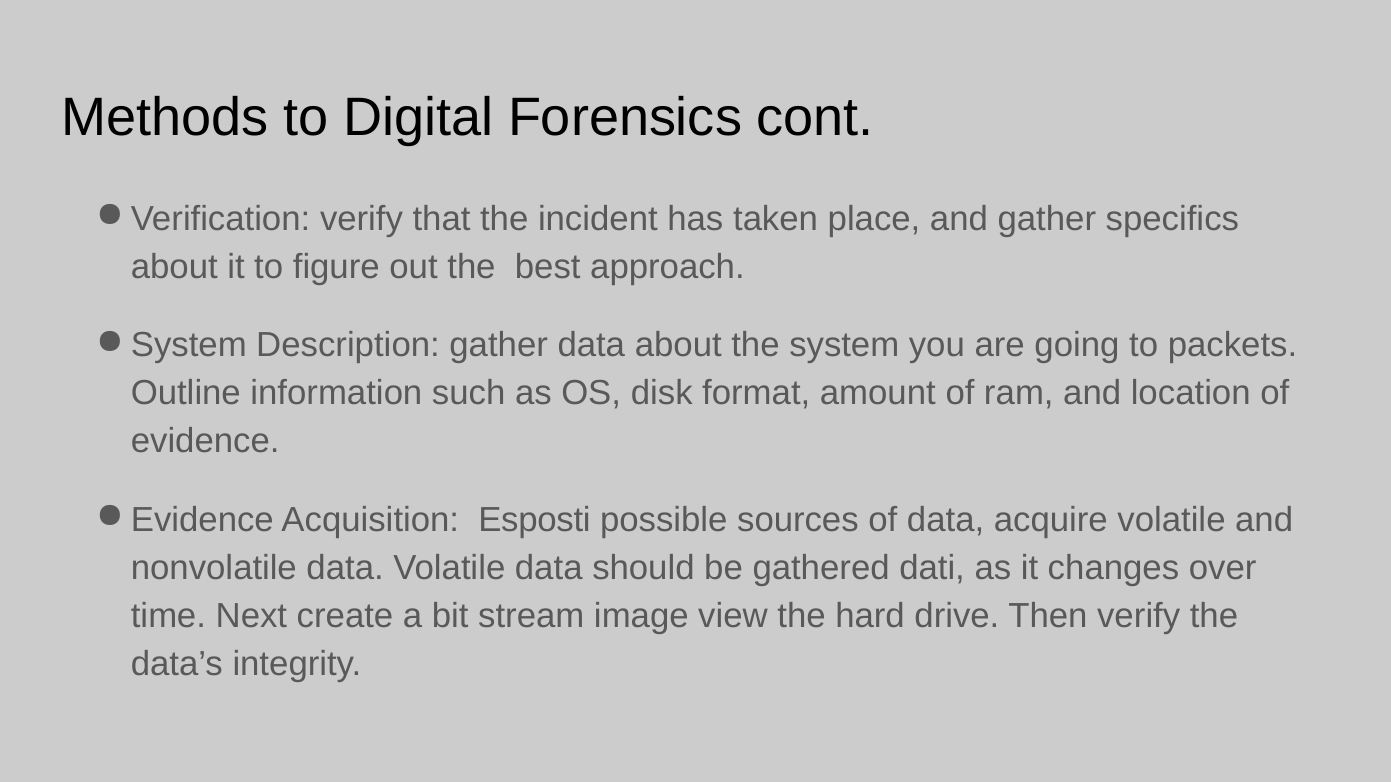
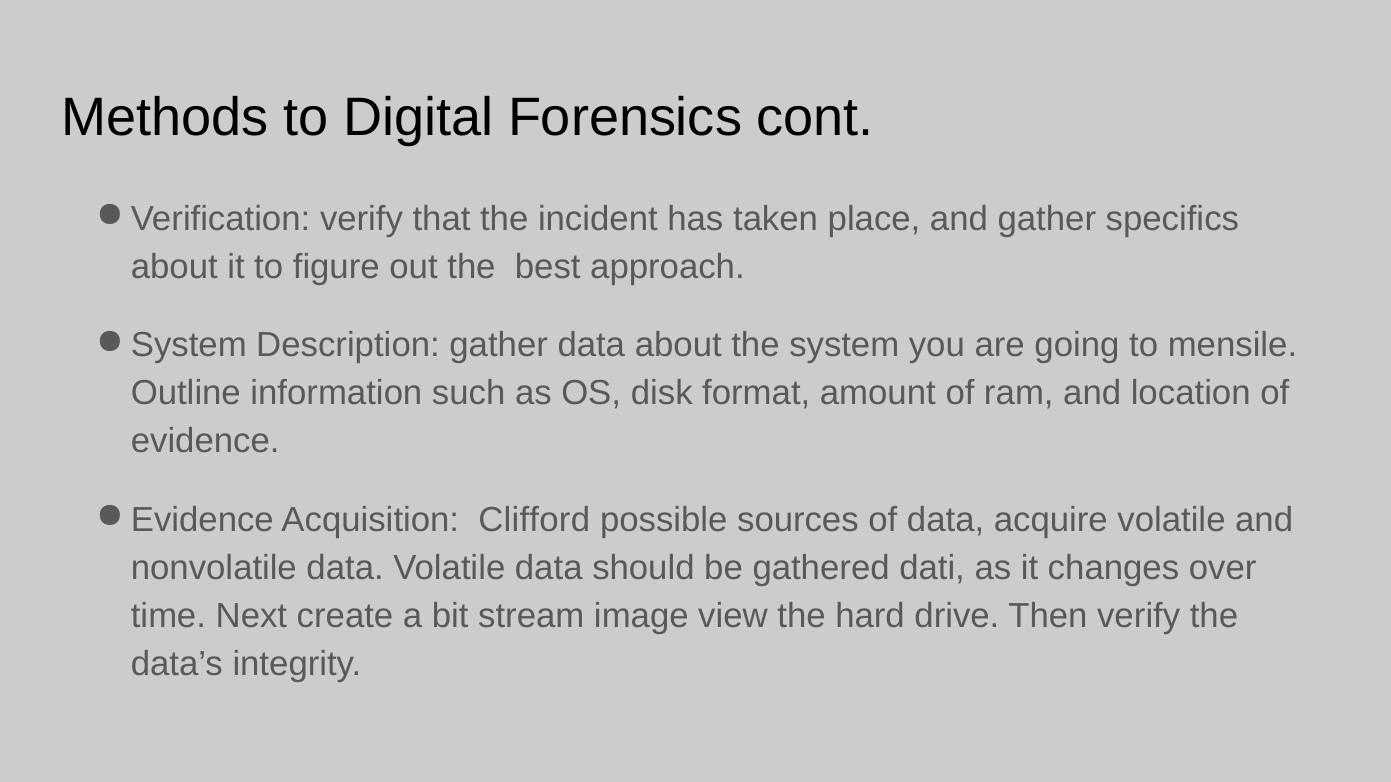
packets: packets -> mensile (1232, 346)
Esposti: Esposti -> Clifford (534, 520)
